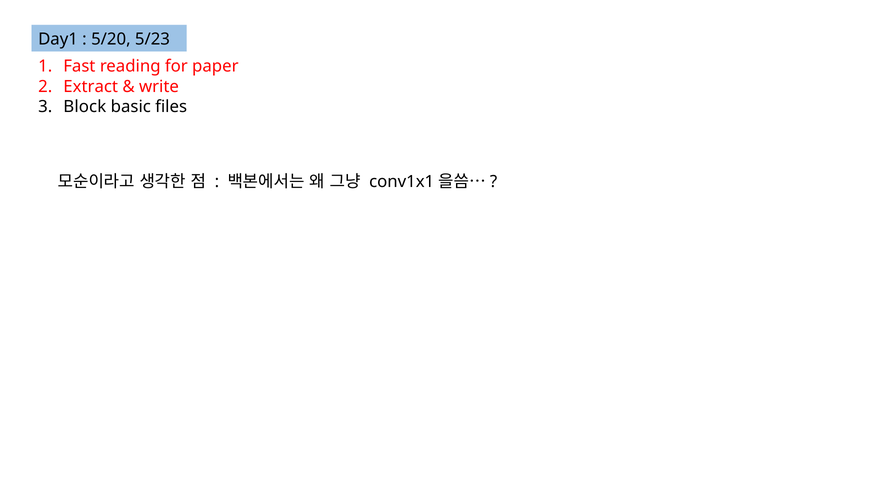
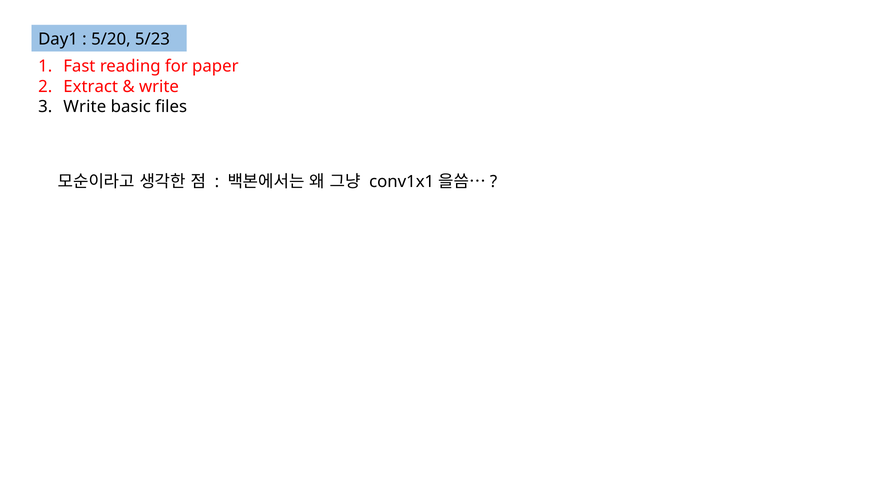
Block: Block -> Write (85, 107)
